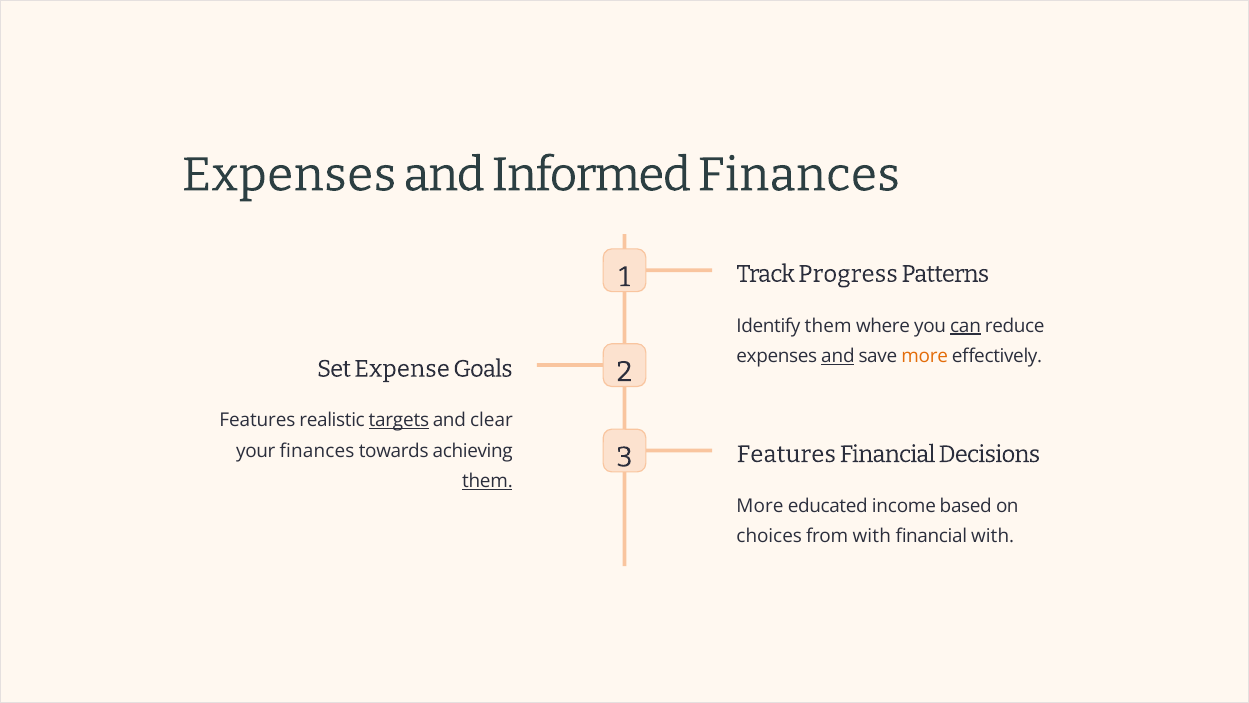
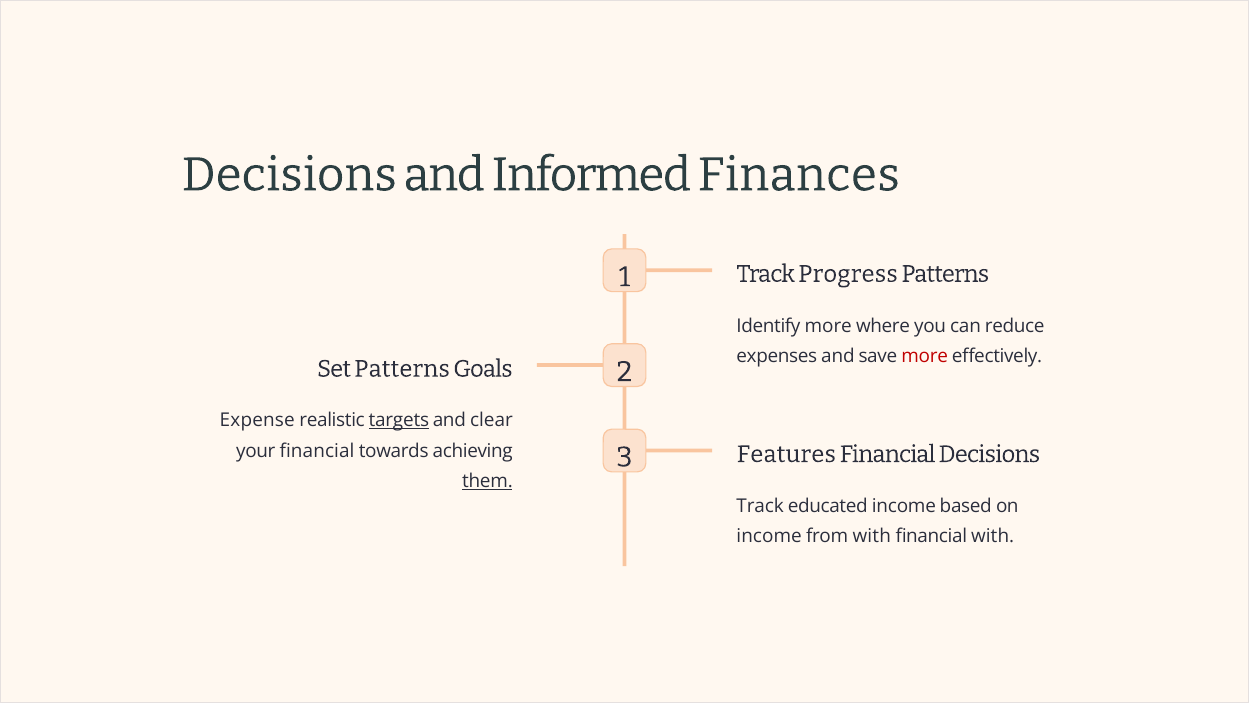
Expenses: Expenses -> Decisions (289, 175)
Identify them: them -> more (828, 326)
can underline: present -> none (965, 326)
and underline: present -> none (838, 356)
more colour: orange -> red (925, 356)
Set Expense: Expense -> Patterns (402, 369)
Features: Features -> Expense (257, 420)
your finances: finances -> financial (317, 451)
More: More -> Track (760, 506)
choices: choices -> income (769, 536)
